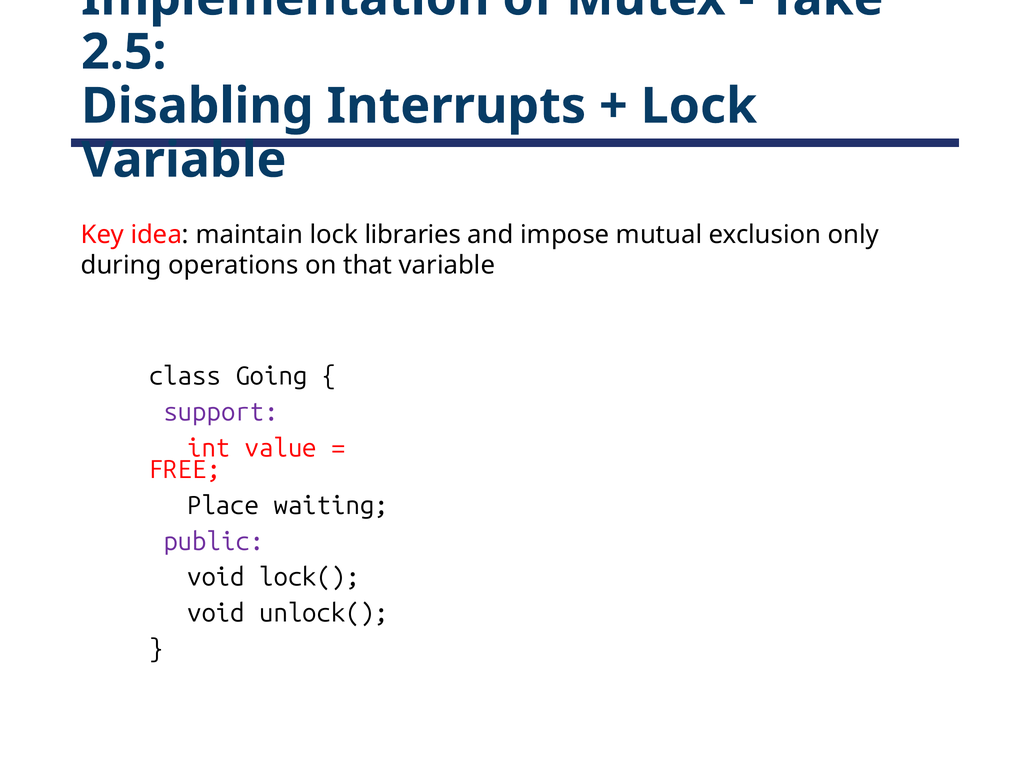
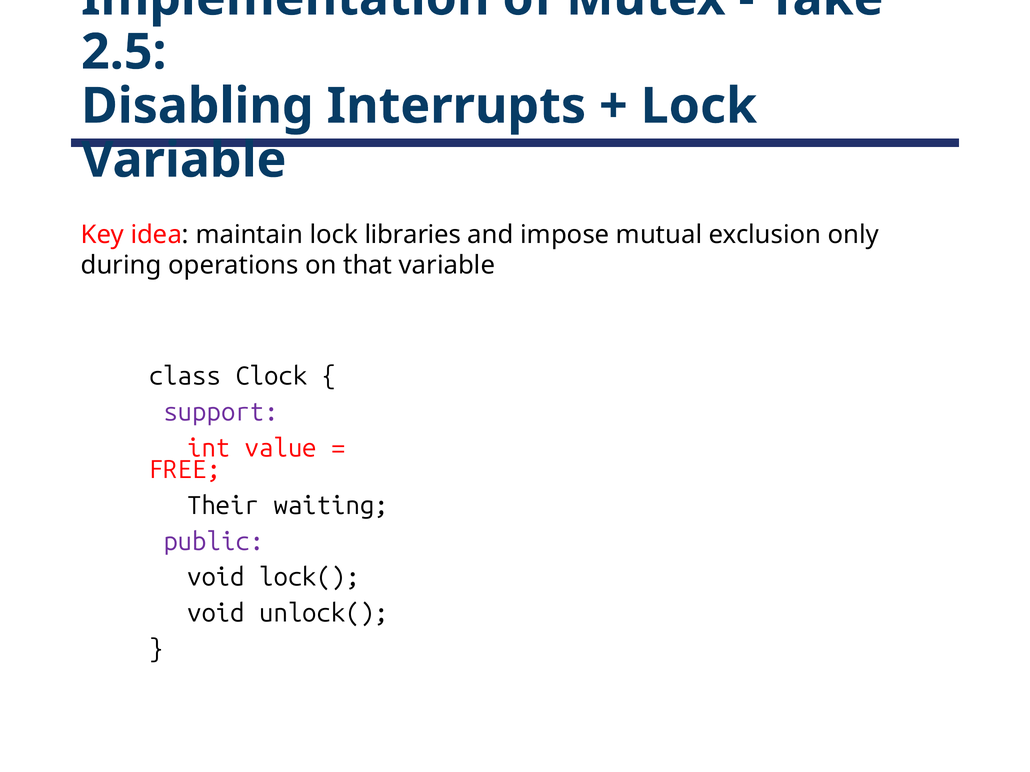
Going: Going -> Clock (272, 377)
Place: Place -> Their (223, 506)
